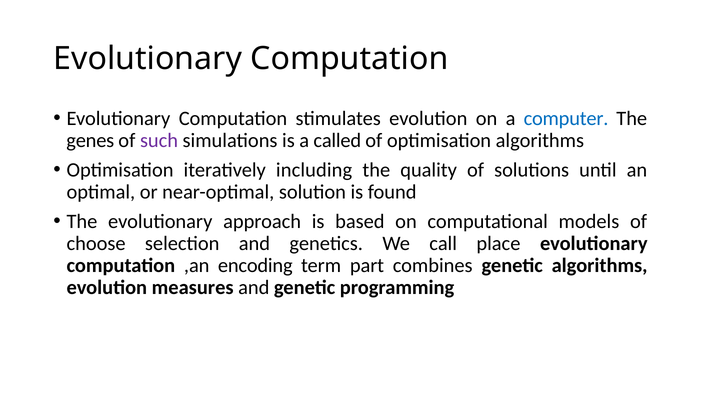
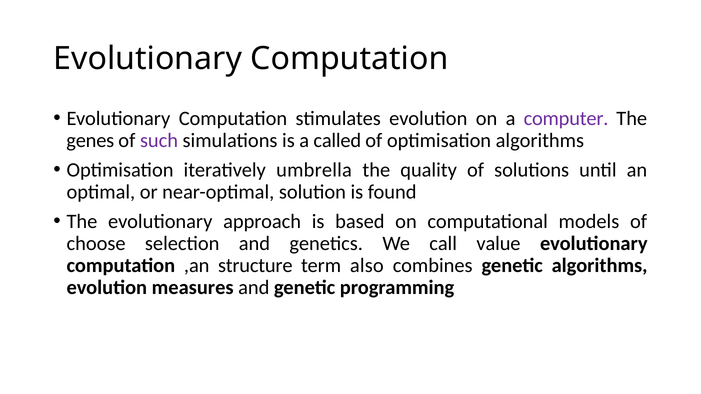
computer colour: blue -> purple (566, 119)
including: including -> umbrella (314, 170)
place: place -> value (498, 244)
encoding: encoding -> structure (255, 266)
part: part -> also (367, 266)
